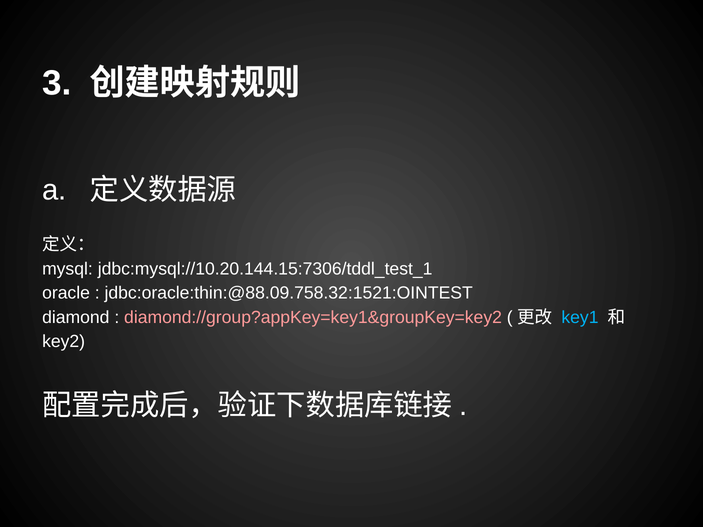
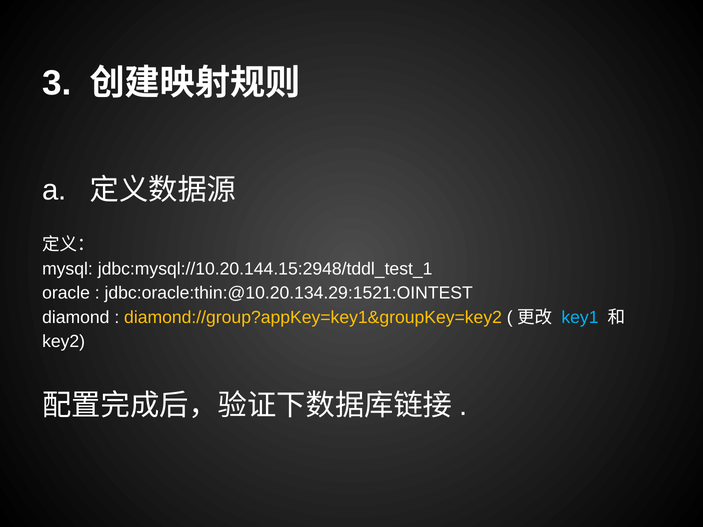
jdbc:mysql://10.20.144.15:7306/tddl_test_1: jdbc:mysql://10.20.144.15:7306/tddl_test_1 -> jdbc:mysql://10.20.144.15:2948/tddl_test_1 (265, 269)
jdbc:oracle:thin:@88.09.758.32:1521:OINTEST: jdbc:oracle:thin:@88.09.758.32:1521:OINTEST -> jdbc:oracle:thin:@10.20.134.29:1521:OINTEST (289, 293)
diamond://group?appKey=key1&groupKey=key2 colour: pink -> yellow (313, 318)
